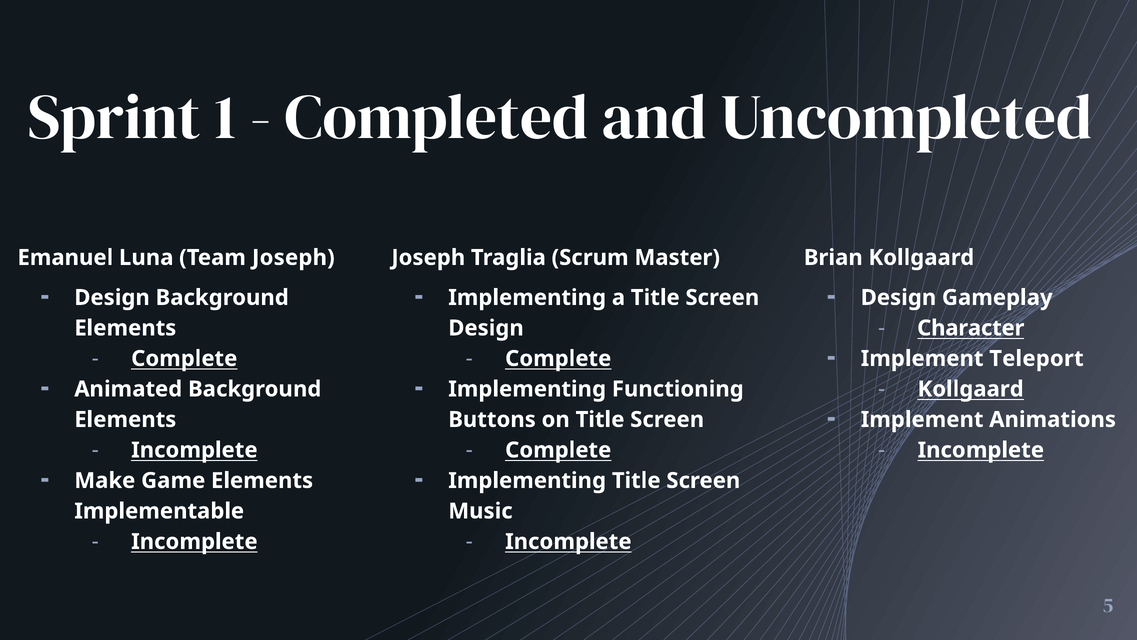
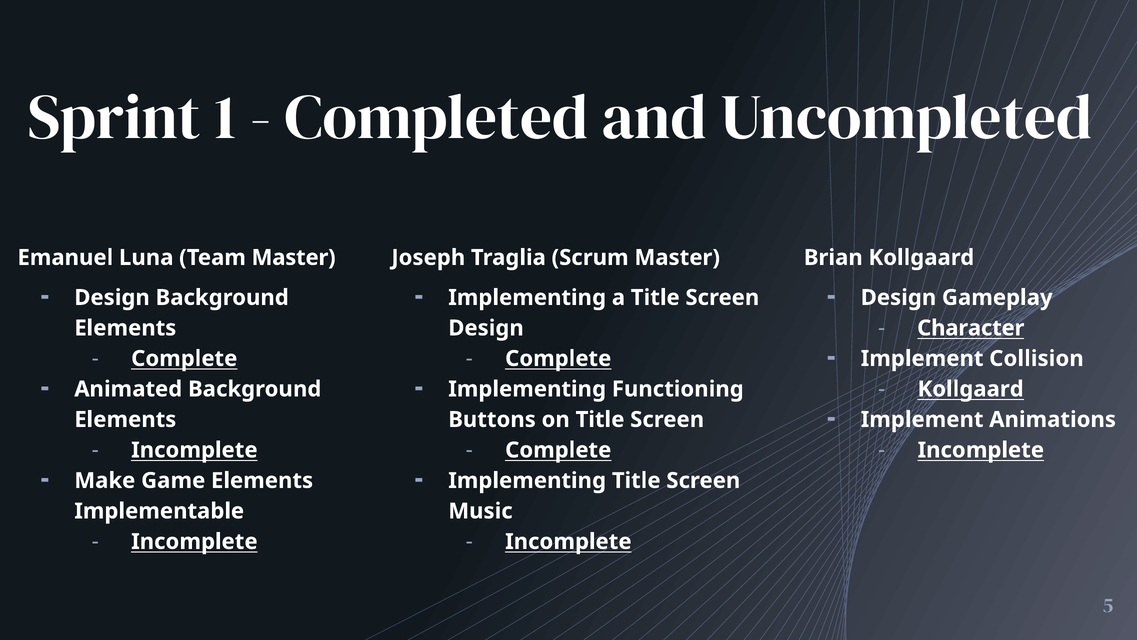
Team Joseph: Joseph -> Master (294, 257)
Teleport: Teleport -> Collision (1036, 358)
